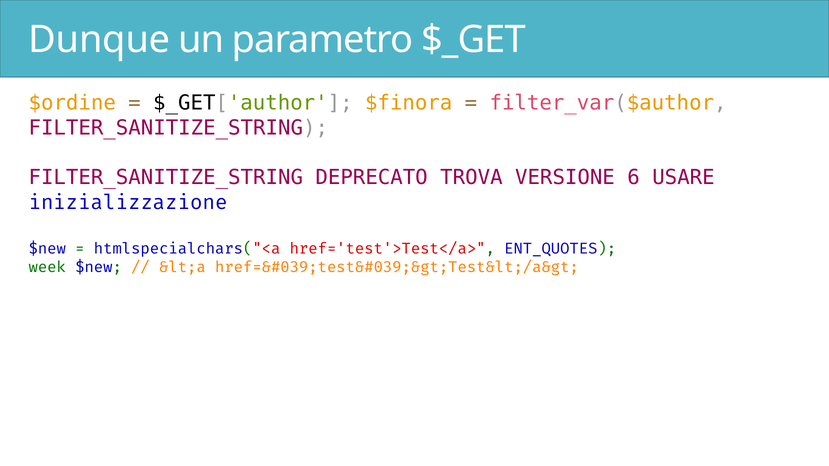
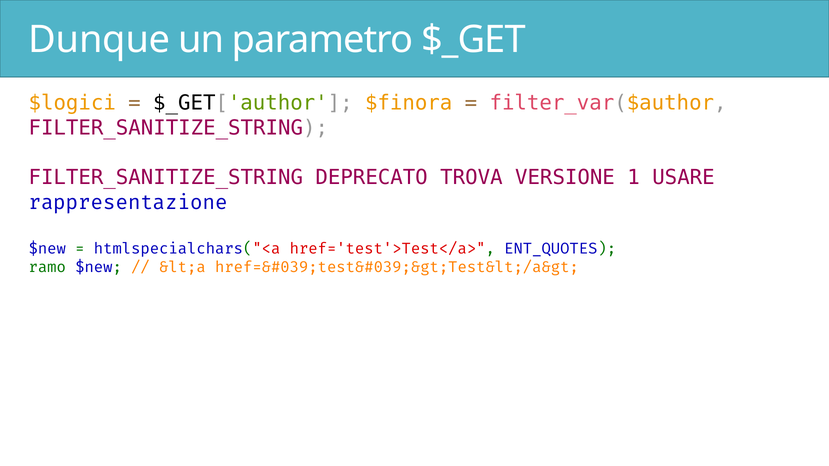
$ordine: $ordine -> $logici (72, 103)
6: 6 -> 1 (634, 178)
inizializzazione: inizializzazione -> rappresentazione (128, 203)
week: week -> ramo (47, 267)
